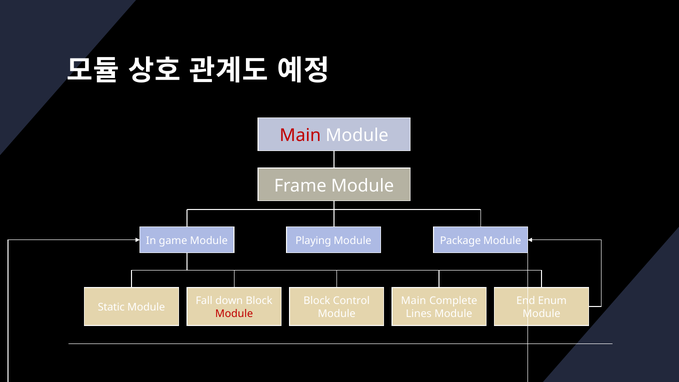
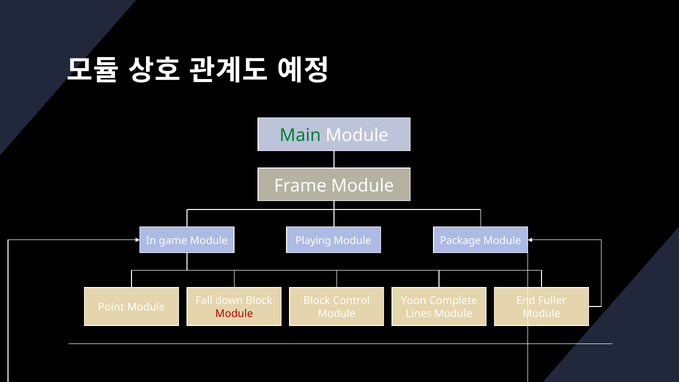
Main colour: red -> green (300, 135)
Main: Main -> Yoon (414, 301)
Enum: Enum -> Fuller (552, 301)
Static: Static -> Point (111, 307)
